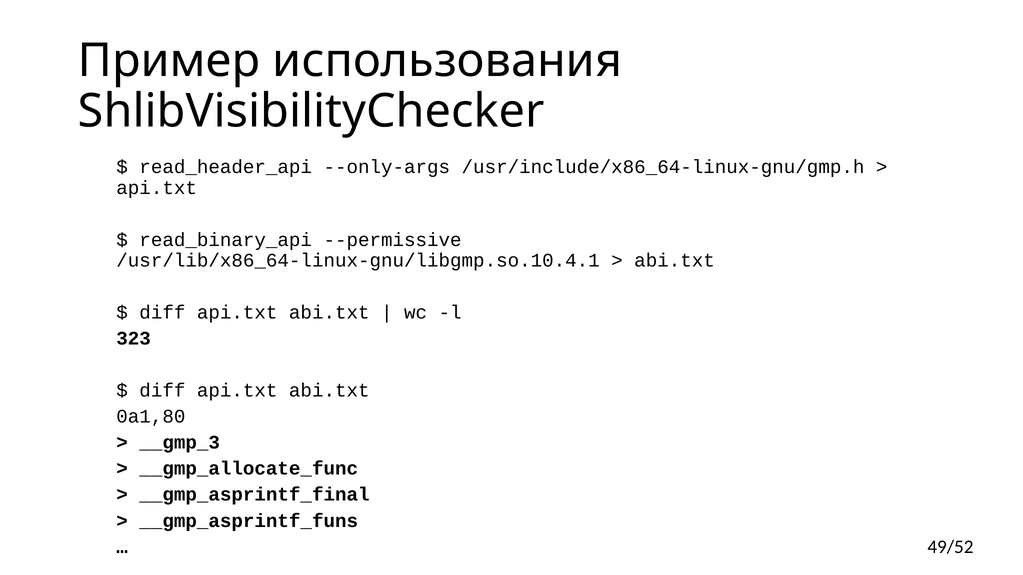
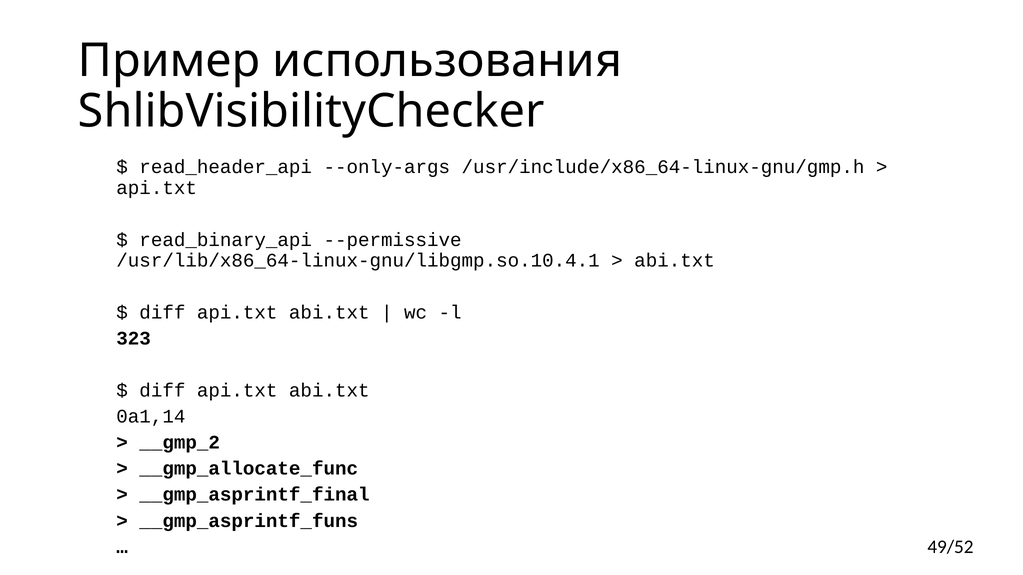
0a1,80: 0a1,80 -> 0a1,14 (151, 417)
__gmp_3: __gmp_3 -> __gmp_2 (180, 443)
